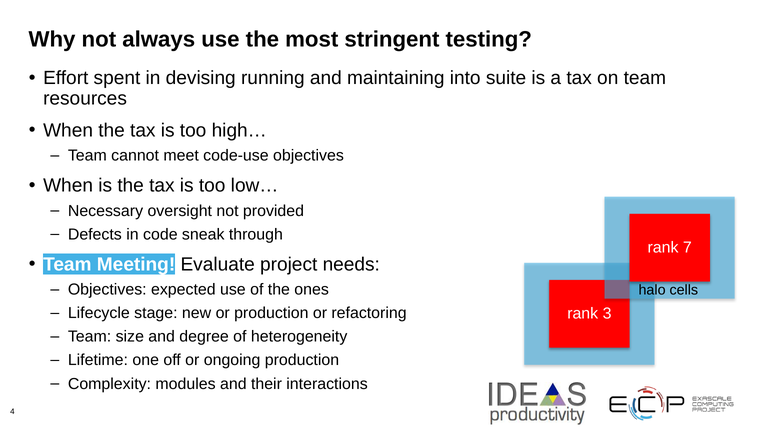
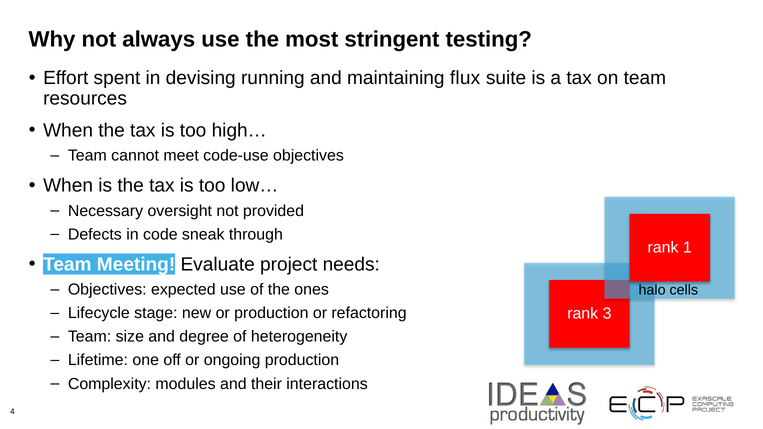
into: into -> flux (465, 78)
7: 7 -> 1 (687, 248)
